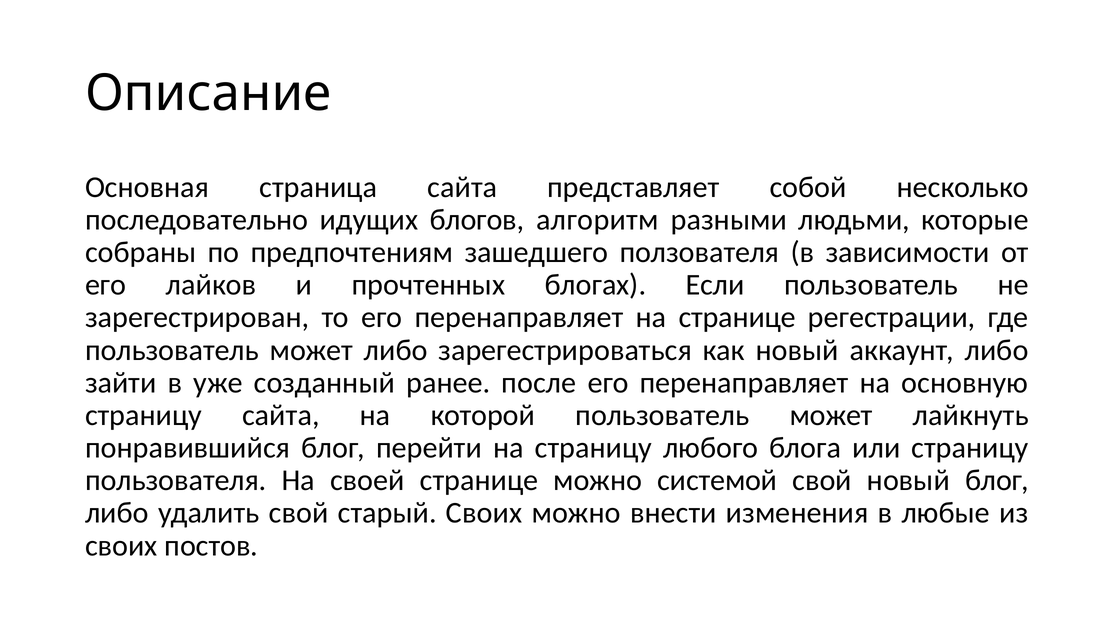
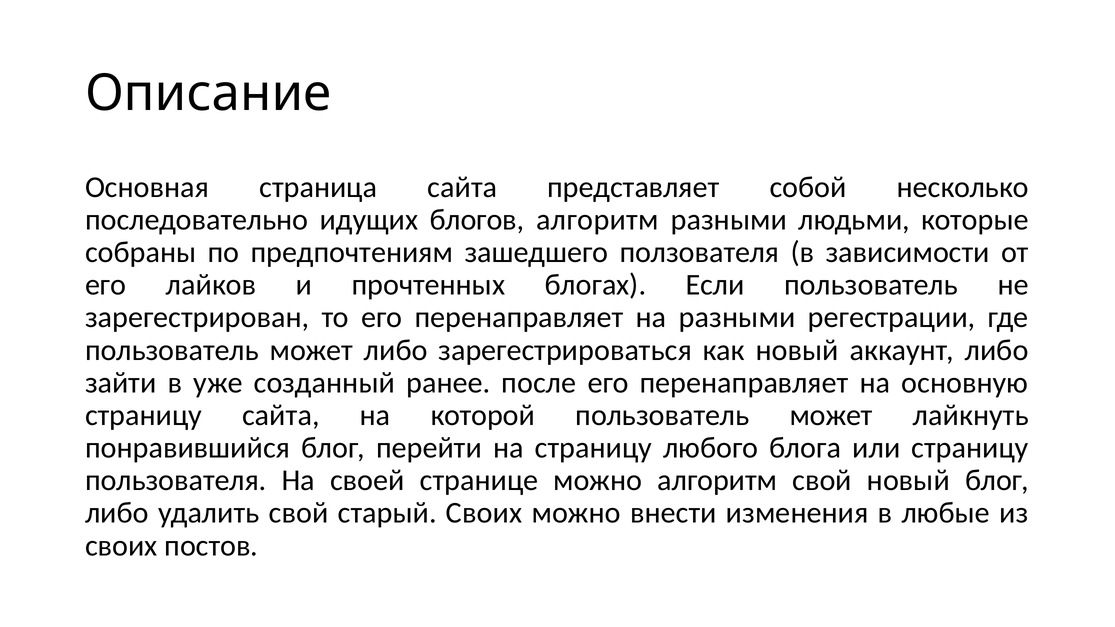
на странице: странице -> разными (737, 318)
можно системой: системой -> алгоритм (717, 481)
